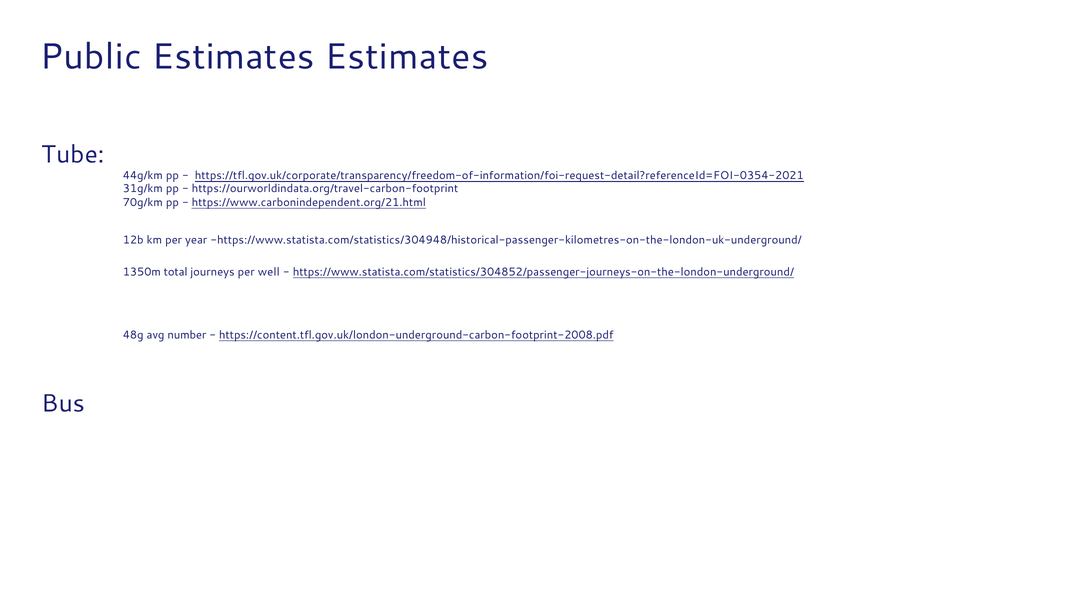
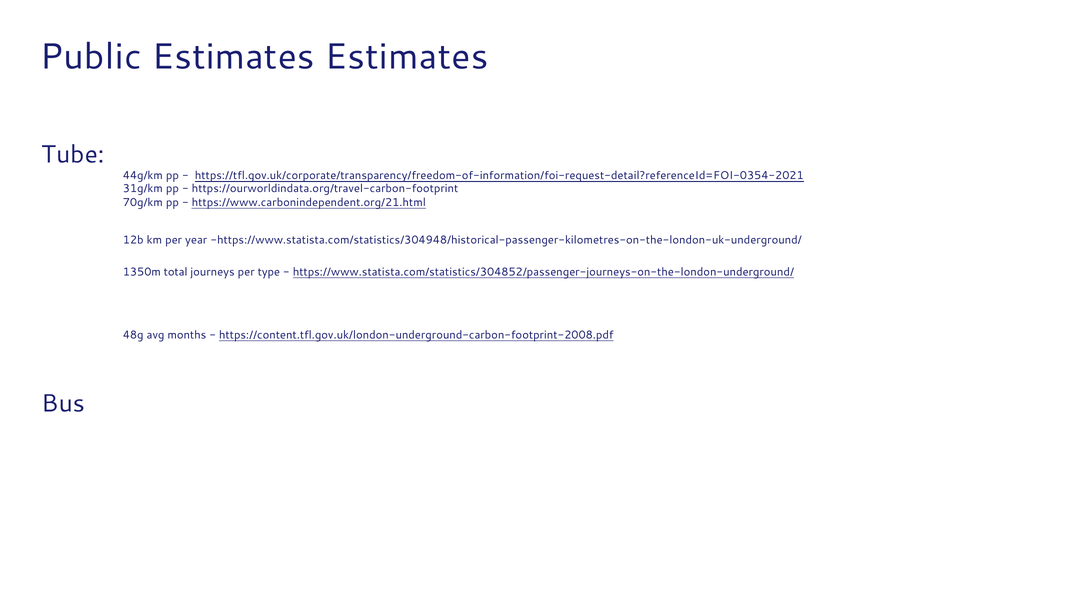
well: well -> type (269, 272)
number: number -> months (187, 334)
